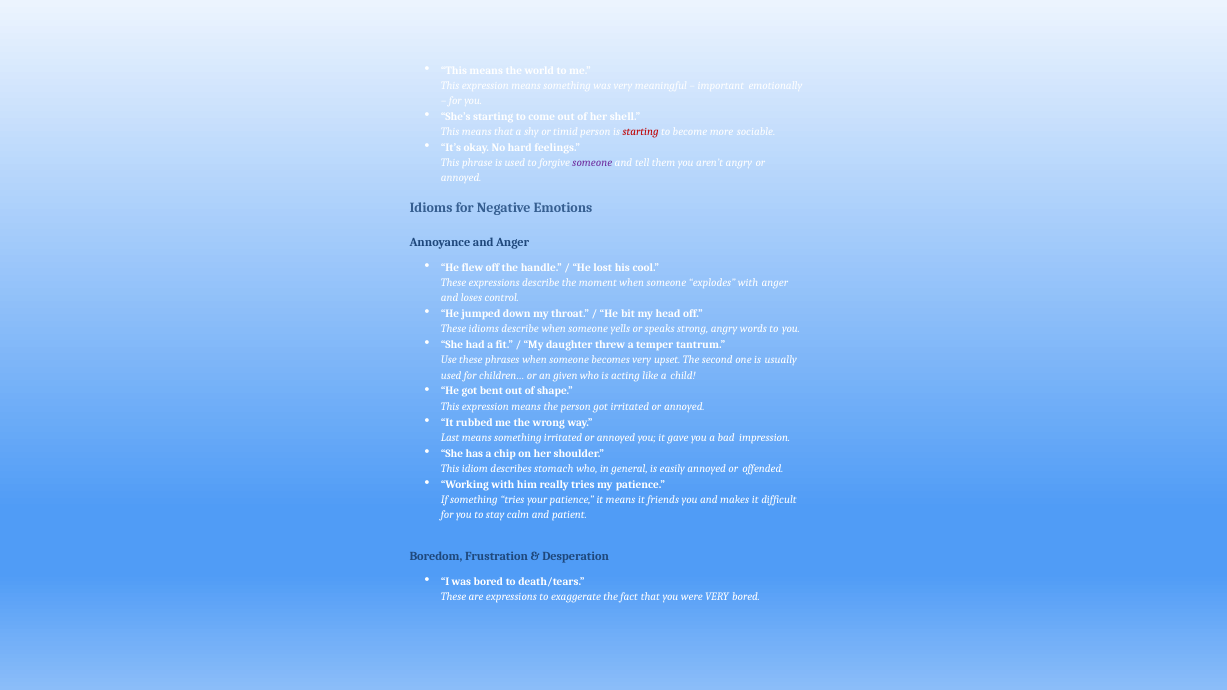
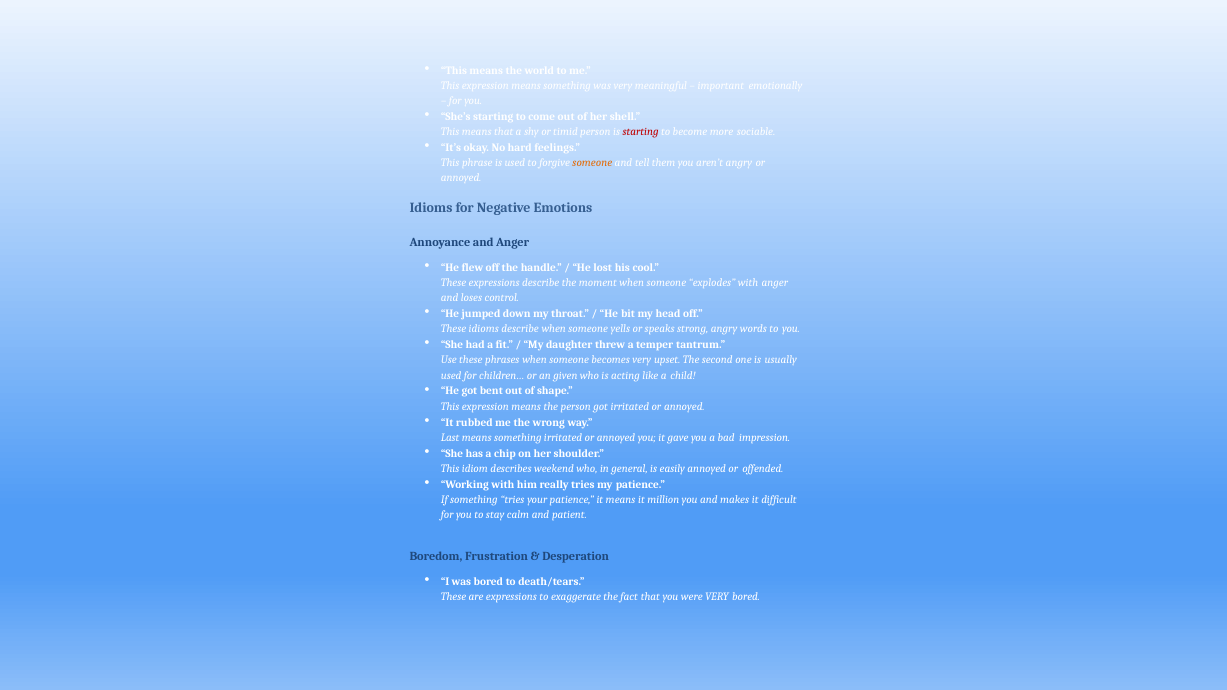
someone colour: purple -> orange (592, 163)
stomach: stomach -> weekend (554, 469)
friends: friends -> million (663, 500)
